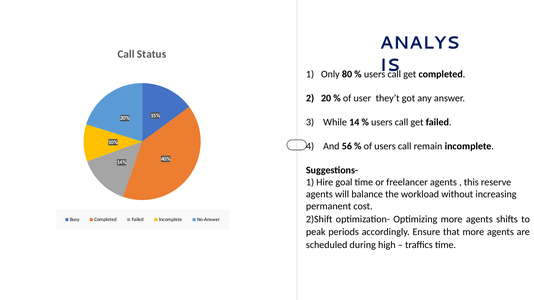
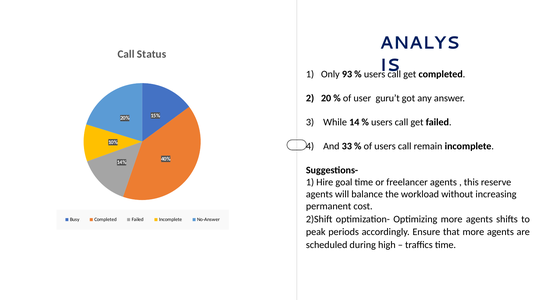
80: 80 -> 93 (347, 74)
they’t: they’t -> guru’t (388, 98)
56: 56 -> 33 (347, 147)
